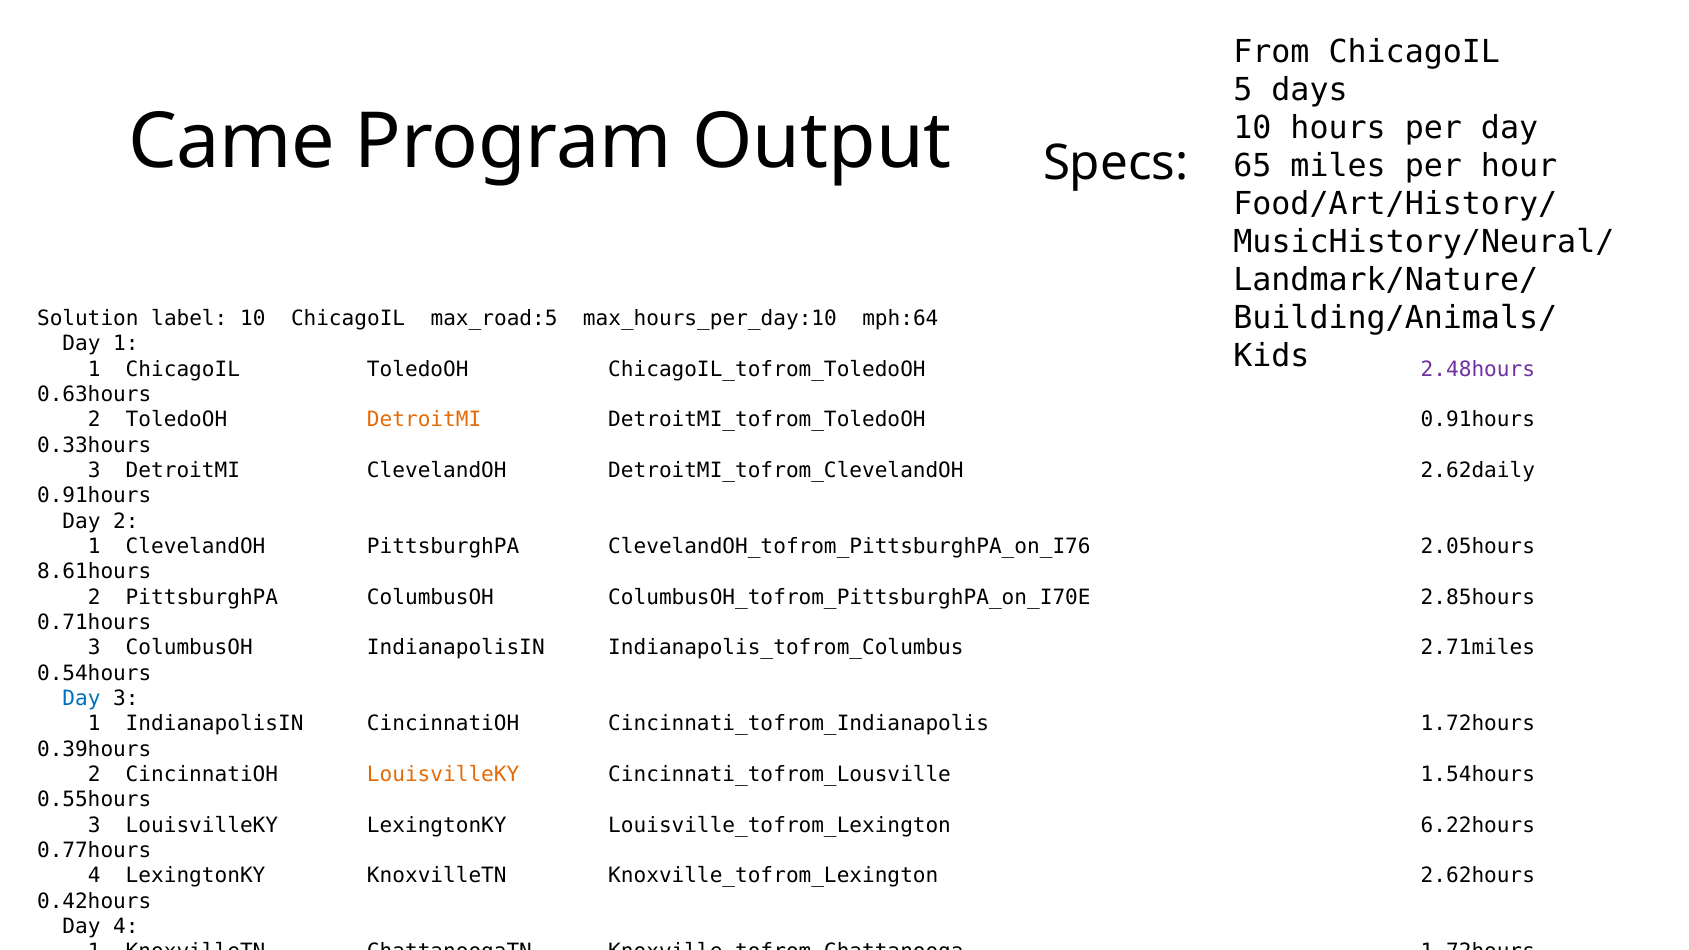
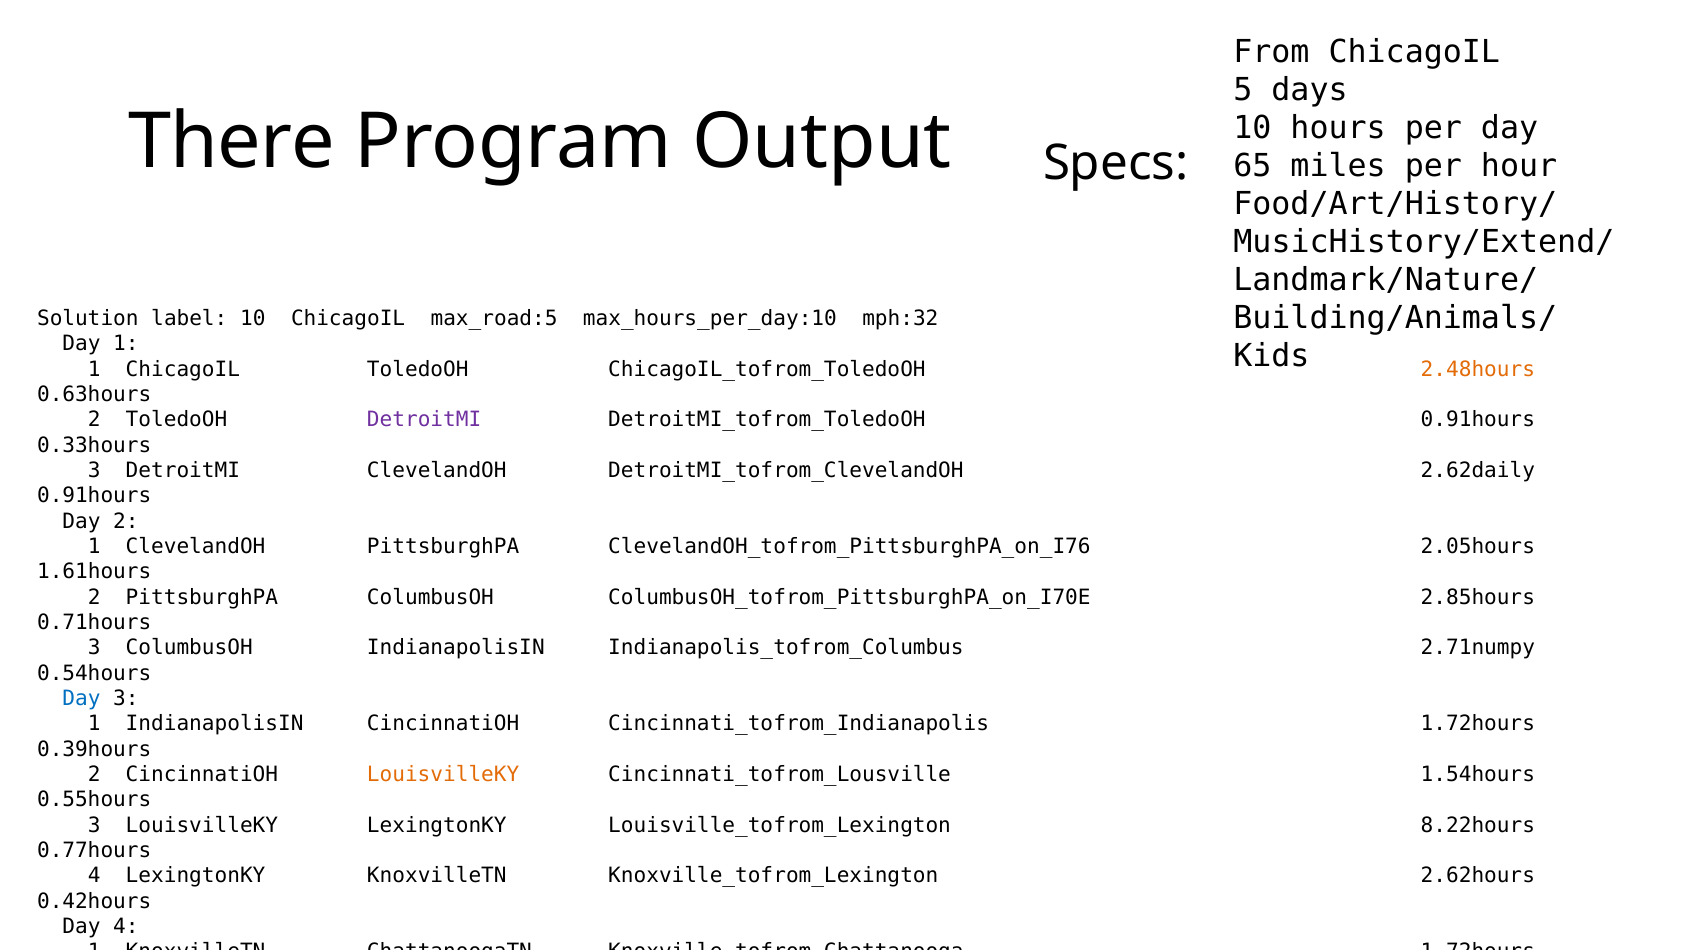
Came: Came -> There (232, 142)
MusicHistory/Neural/: MusicHistory/Neural/ -> MusicHistory/Extend/ (1424, 242)
mph:64: mph:64 -> mph:32 (900, 319)
2.48hours colour: purple -> orange (1478, 369)
DetroitMI colour: orange -> purple (424, 420)
8.61hours: 8.61hours -> 1.61hours (94, 572)
2.71miles: 2.71miles -> 2.71numpy (1478, 648)
6.22hours: 6.22hours -> 8.22hours (1478, 825)
